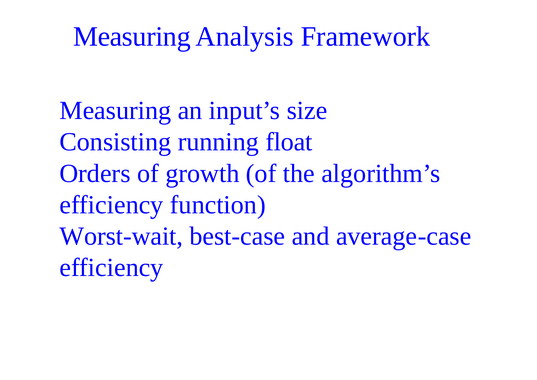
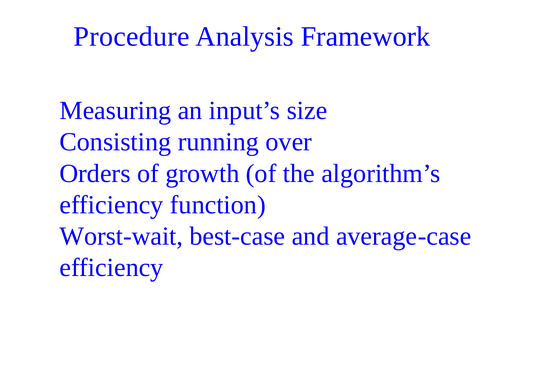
Measuring: Measuring -> Procedure (132, 36)
float: float -> over (289, 142)
